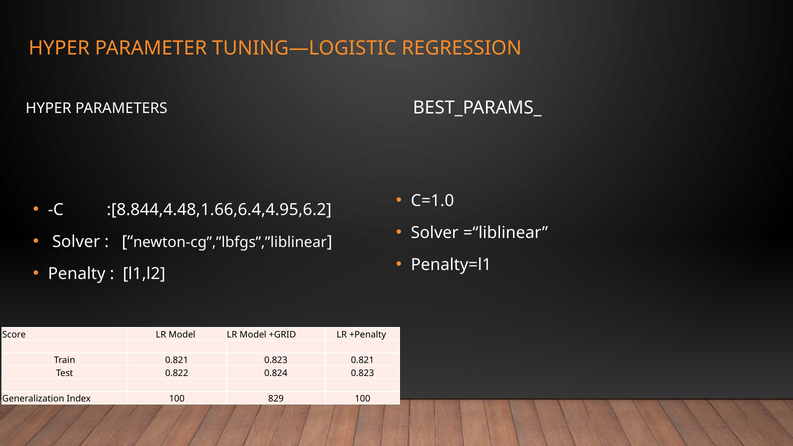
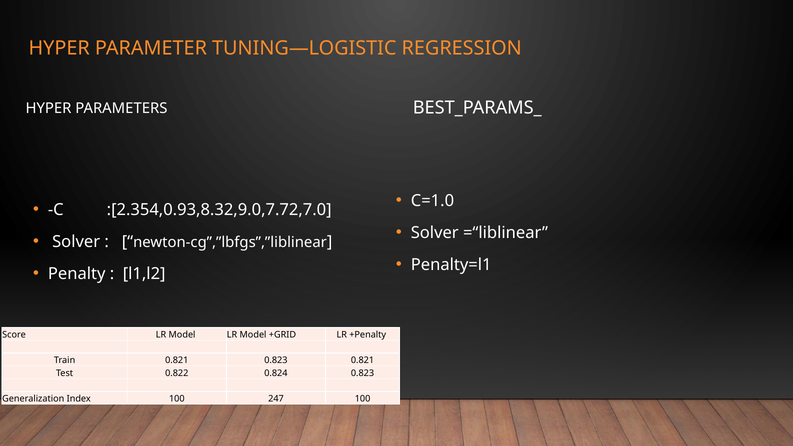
:[8.844,4.48,1.66,6.4,4.95,6.2: :[8.844,4.48,1.66,6.4,4.95,6.2 -> :[2.354,0.93,8.32,9.0,7.72,7.0 (219, 210)
829: 829 -> 247 (276, 399)
